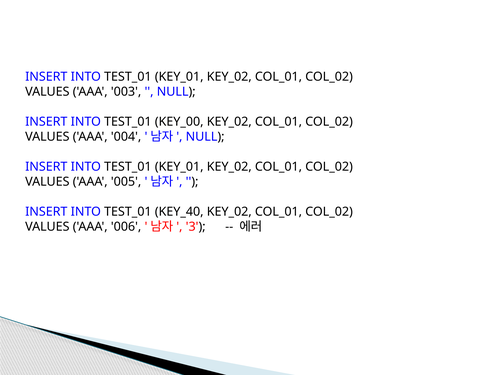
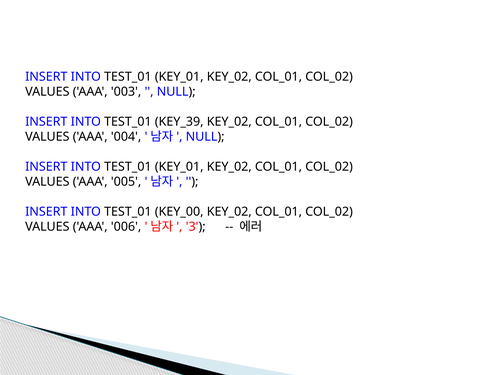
KEY_00: KEY_00 -> KEY_39 (179, 122)
KEY_40: KEY_40 -> KEY_00 (179, 212)
